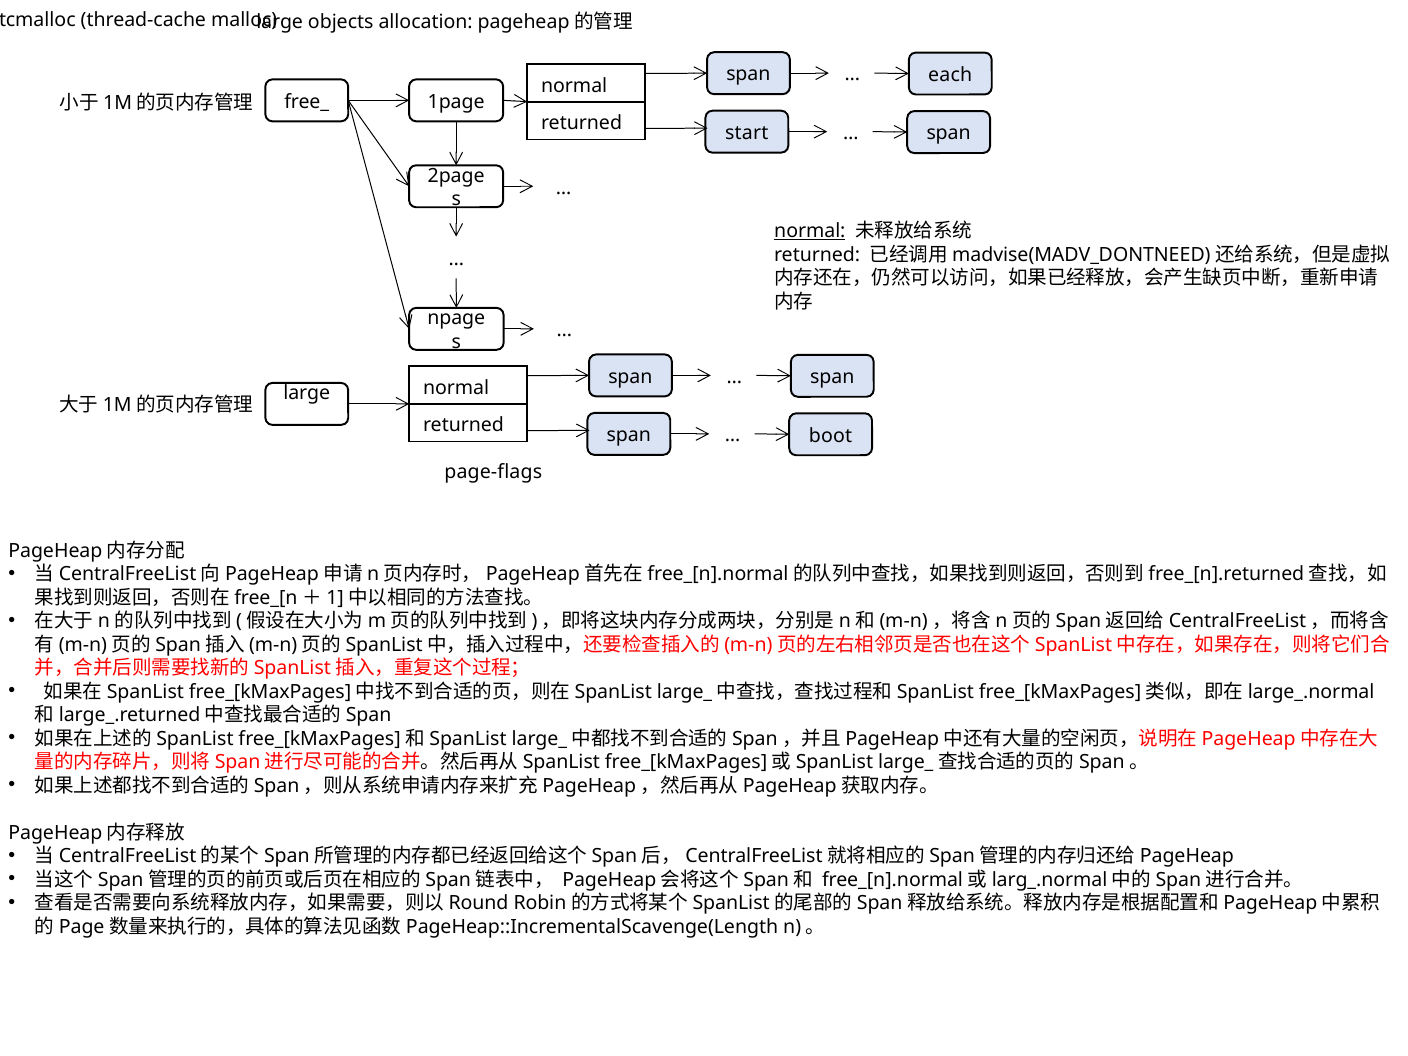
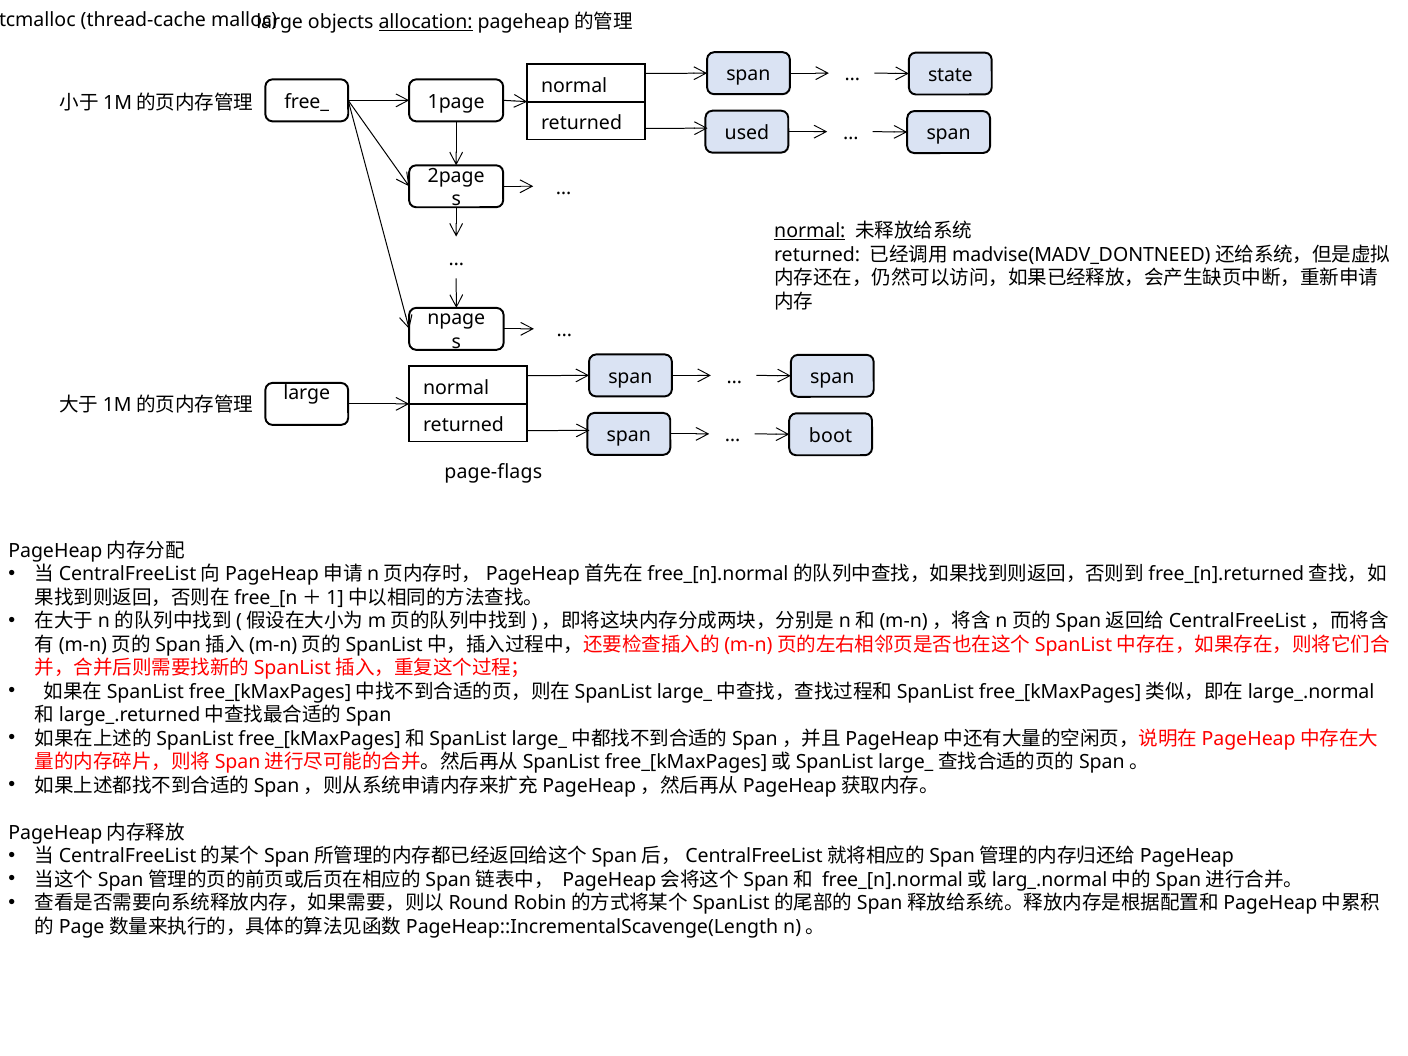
allocation underline: none -> present (426, 22)
each: each -> state (950, 75)
start: start -> used (747, 133)
